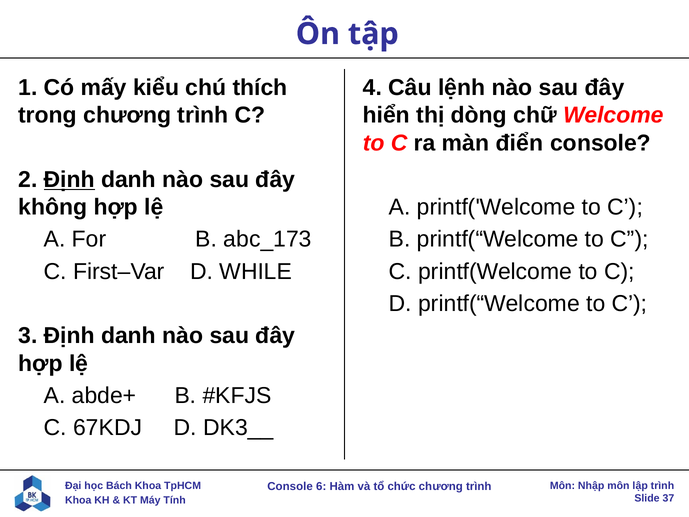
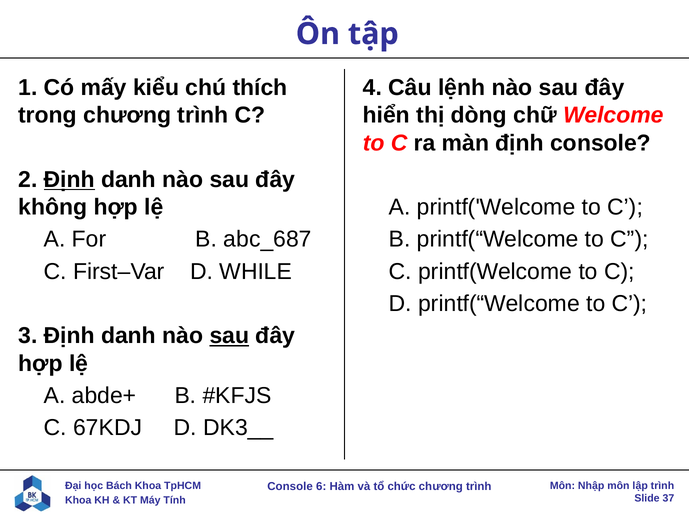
màn điển: điển -> định (520, 143)
abc_173: abc_173 -> abc_687 (268, 239)
sau underline: none -> present (229, 336)
